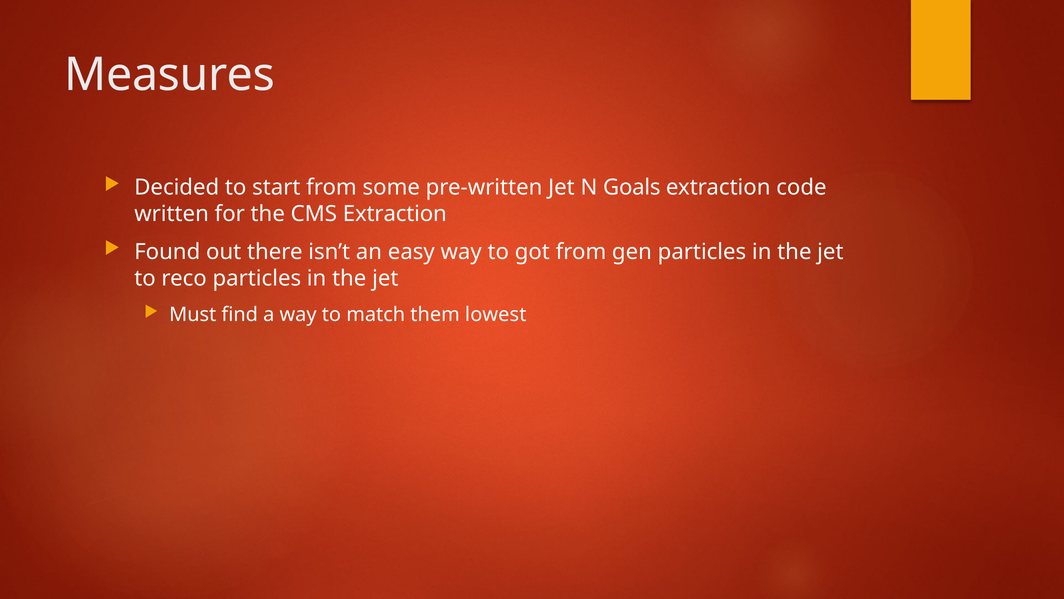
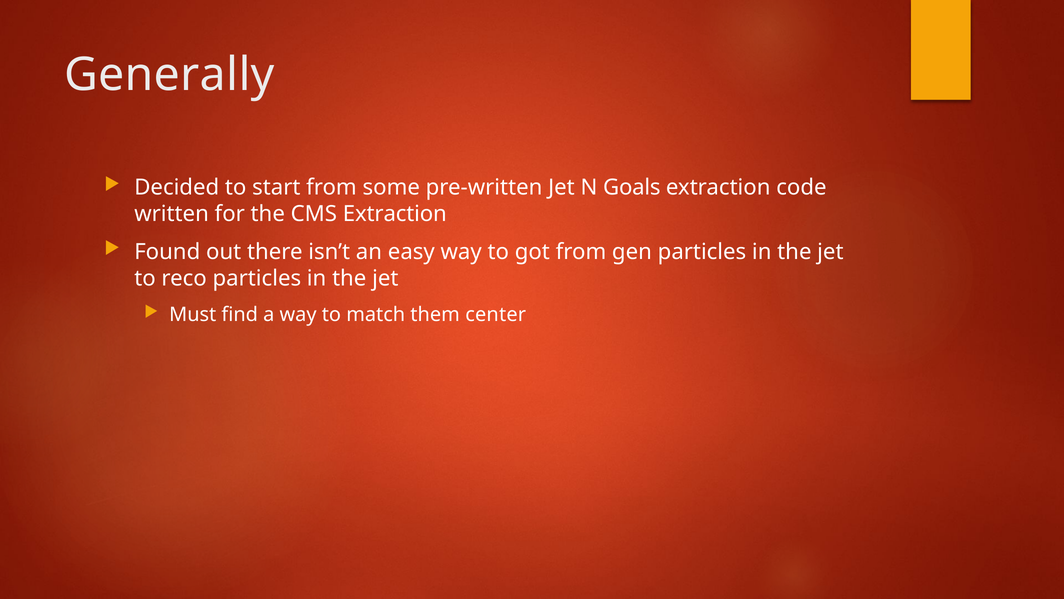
Measures: Measures -> Generally (169, 75)
lowest: lowest -> center (496, 314)
